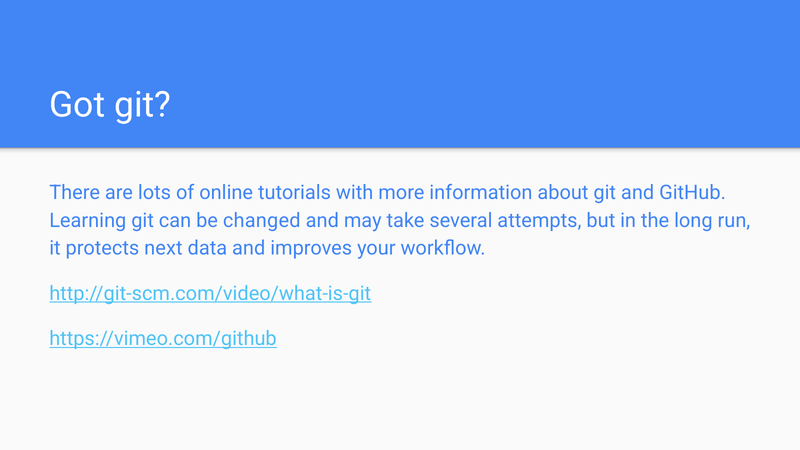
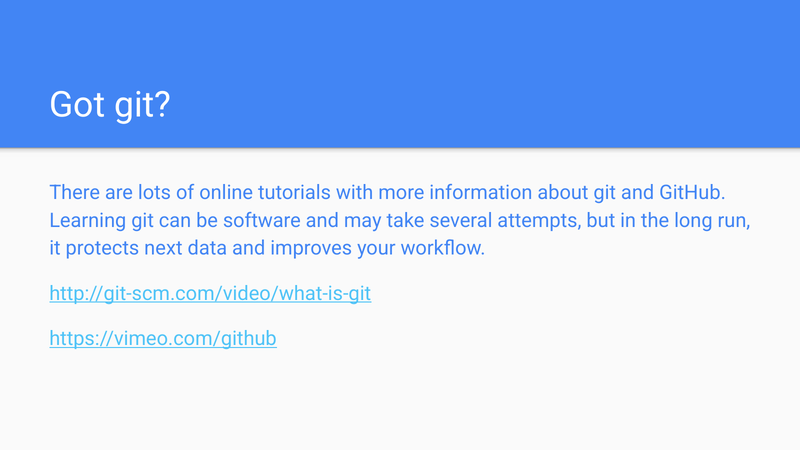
changed: changed -> software (262, 220)
